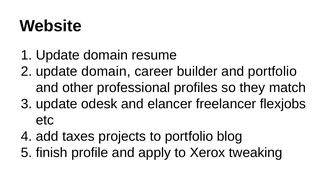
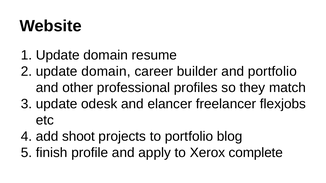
taxes: taxes -> shoot (79, 137)
tweaking: tweaking -> complete (256, 153)
